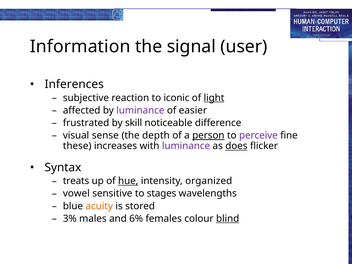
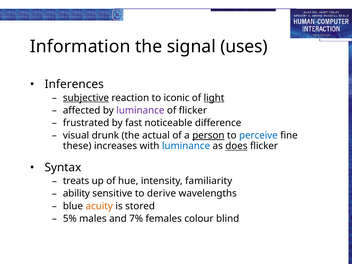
user: user -> uses (244, 47)
subjective underline: none -> present (86, 98)
of easier: easier -> flicker (193, 110)
skill: skill -> fast (134, 123)
sense: sense -> drunk (105, 135)
depth: depth -> actual (156, 135)
perceive colour: purple -> blue (258, 135)
luminance colour: purple -> blue (186, 146)
hue underline: present -> none (128, 181)
organized: organized -> familiarity (209, 181)
vowel: vowel -> ability (76, 194)
stages: stages -> derive (161, 194)
3%: 3% -> 5% (70, 219)
6%: 6% -> 7% (136, 219)
blind underline: present -> none (228, 219)
